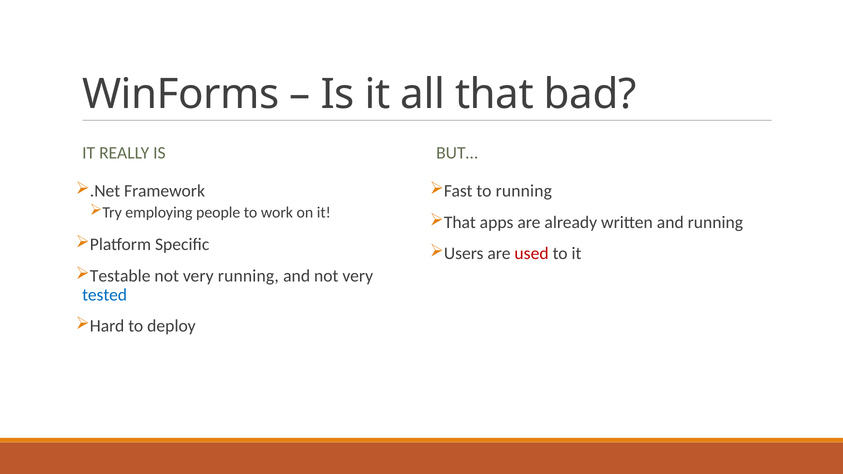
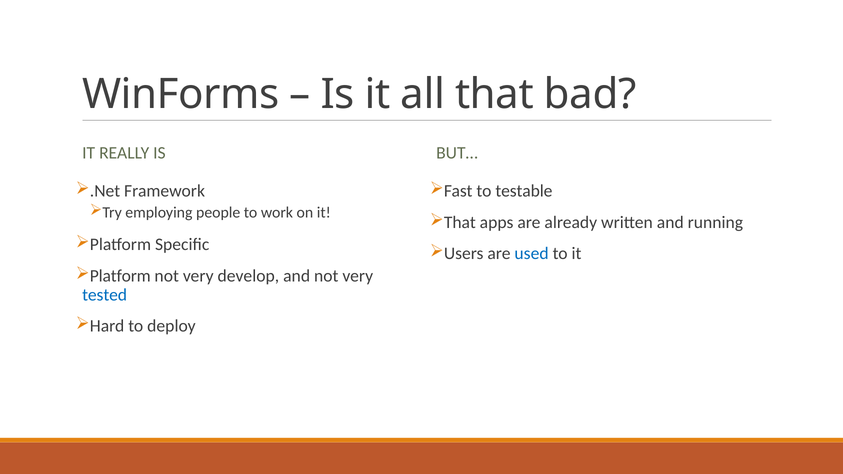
to running: running -> testable (524, 191)
used colour: red -> blue (532, 254)
Testable: Testable -> Platform (120, 276)
very running: running -> develop (248, 276)
